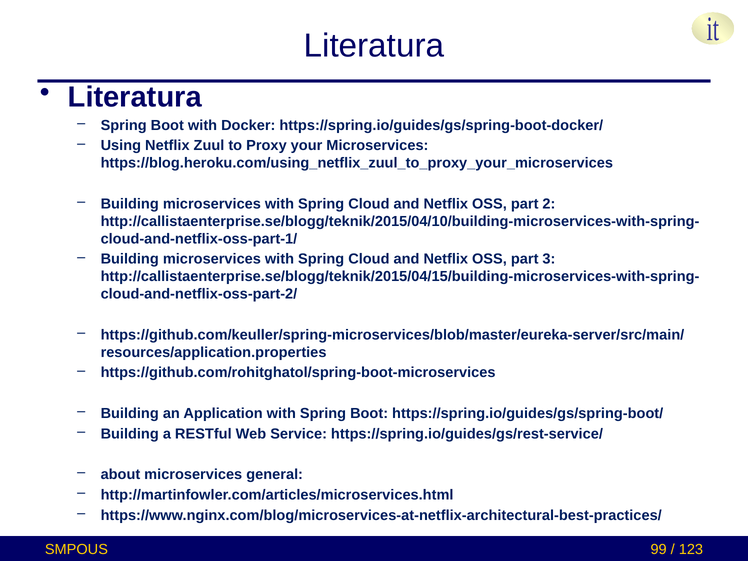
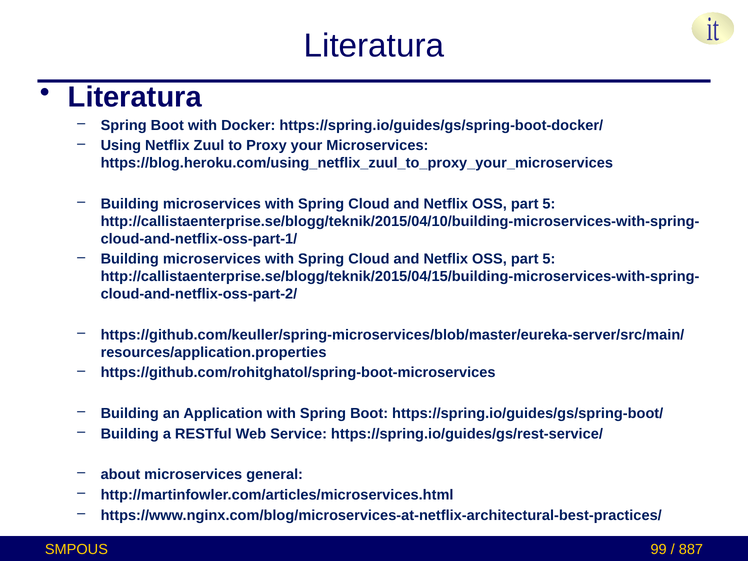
2: 2 -> 5 (549, 204)
3: 3 -> 5 (549, 259)
123: 123 -> 887 (691, 550)
